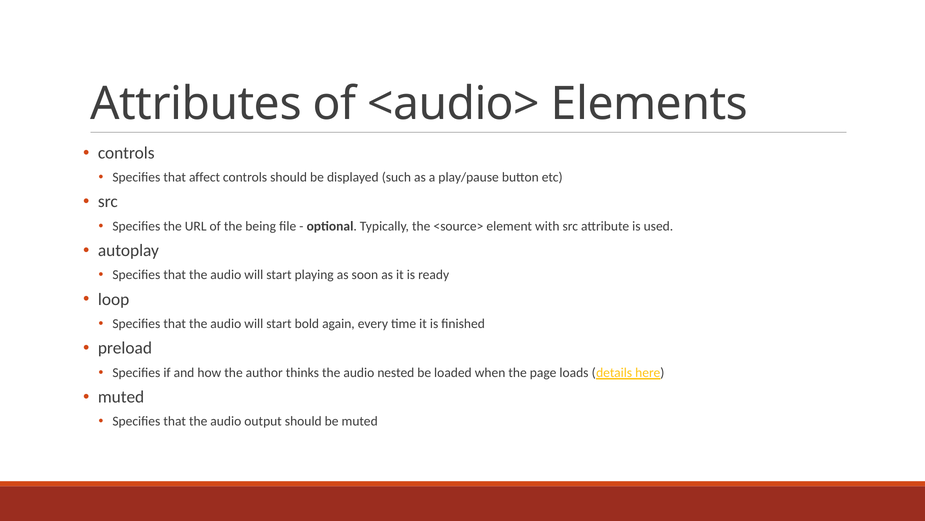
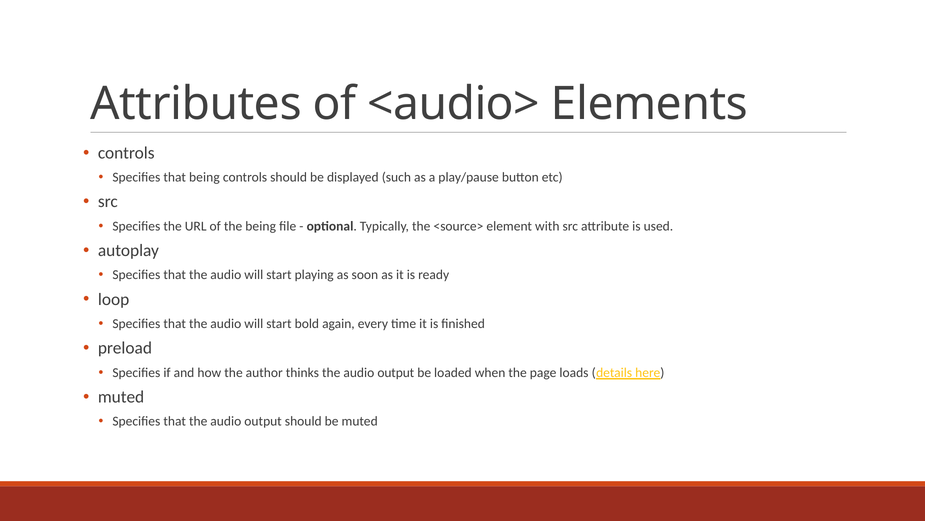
that affect: affect -> being (204, 177)
thinks the audio nested: nested -> output (396, 372)
